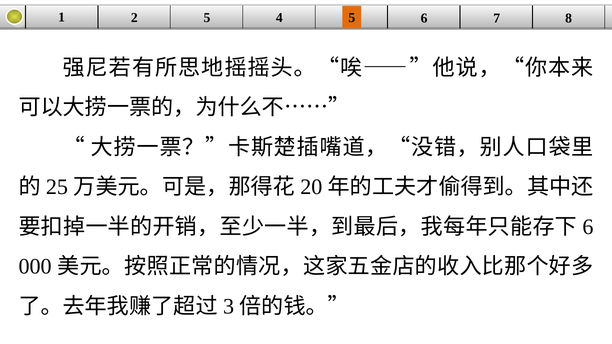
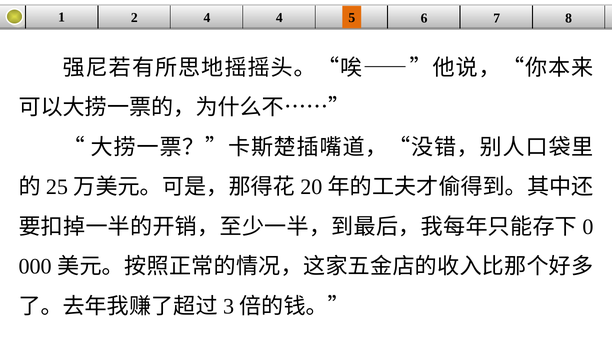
2 5: 5 -> 4 (207, 18)
6: 6 -> 0 (588, 227)
